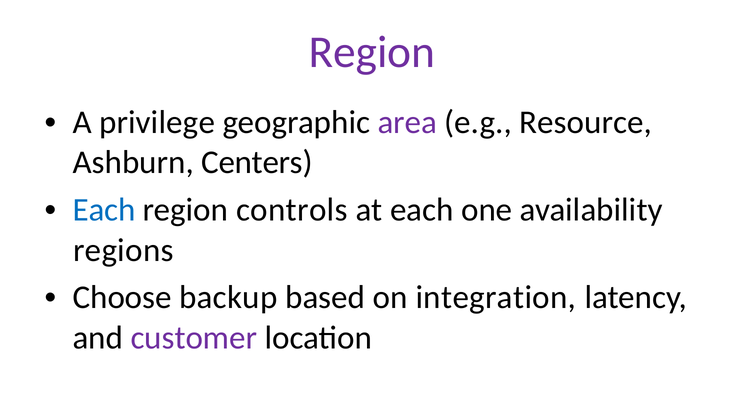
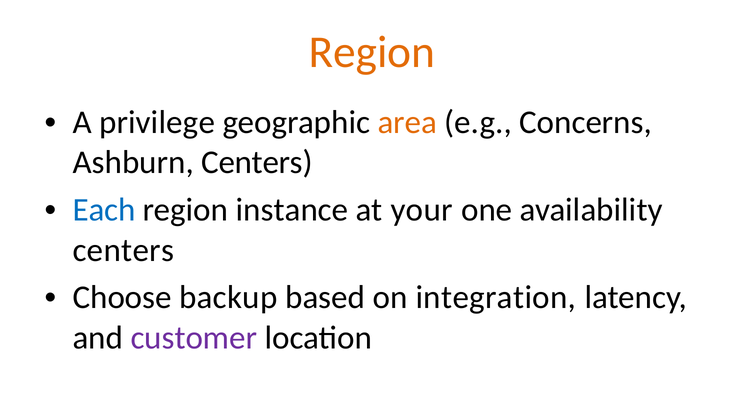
Region colour: purple -> orange (372, 52)
area colour: purple -> orange (407, 122)
Resource: Resource -> Concerns (586, 122)
controls: controls -> instance (292, 209)
at each: each -> your (422, 209)
regions: regions -> centers (123, 250)
